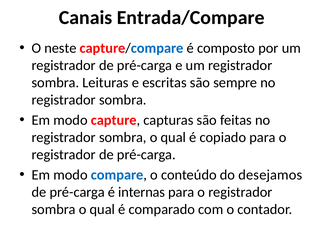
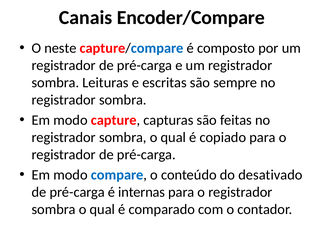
Entrada/Compare: Entrada/Compare -> Encoder/Compare (191, 18)
desejamos: desejamos -> desativado (270, 175)
